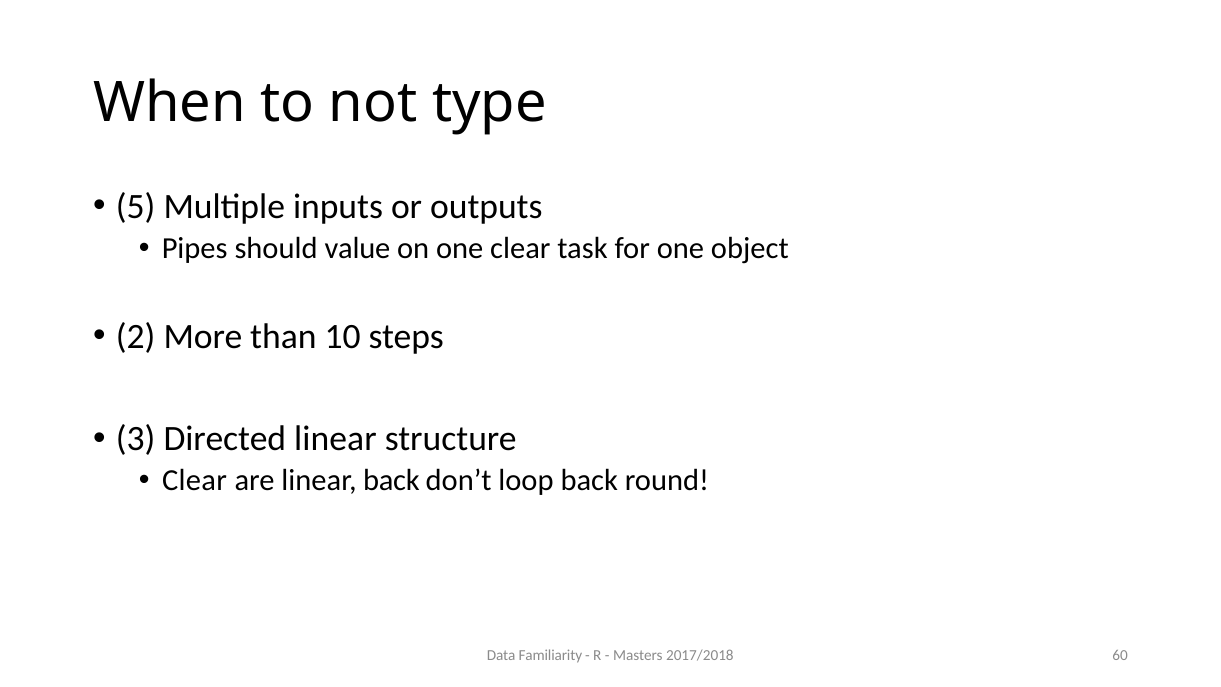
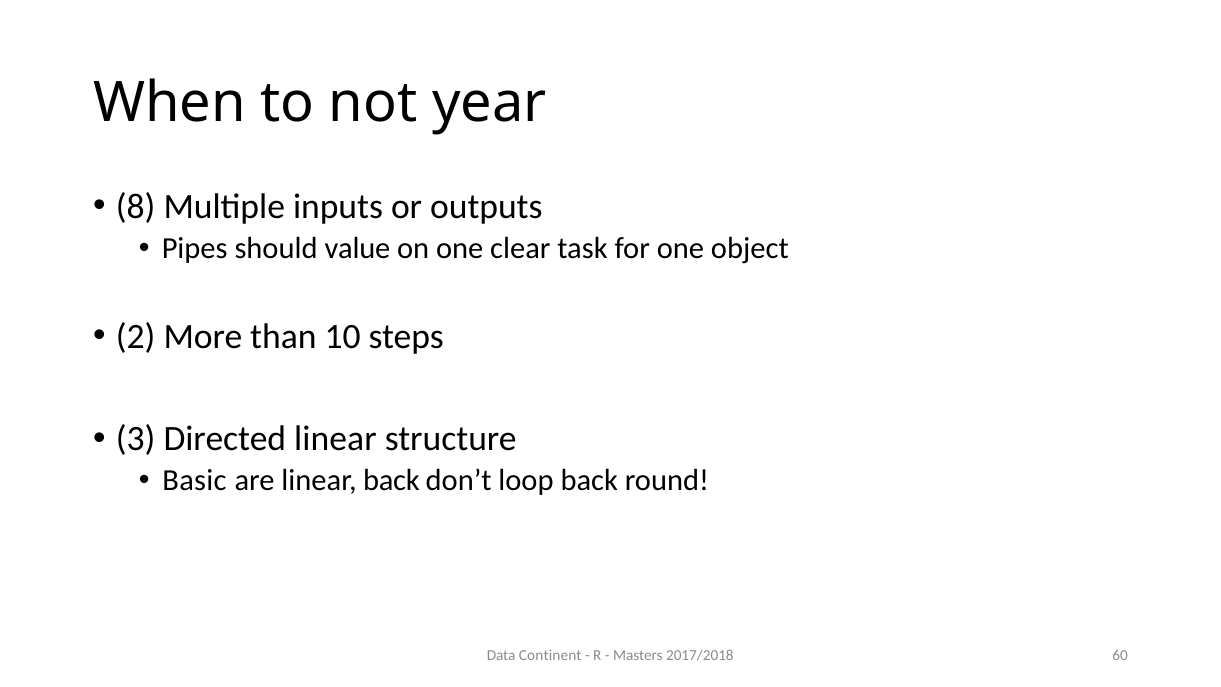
type: type -> year (490, 103)
5: 5 -> 8 (136, 206)
Clear: Clear -> Basic (195, 481)
Familiarity: Familiarity -> Continent (550, 656)
